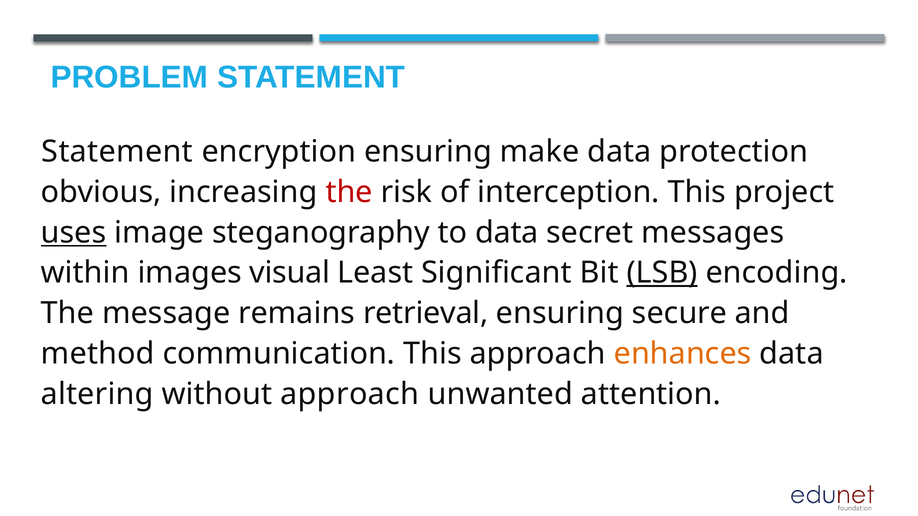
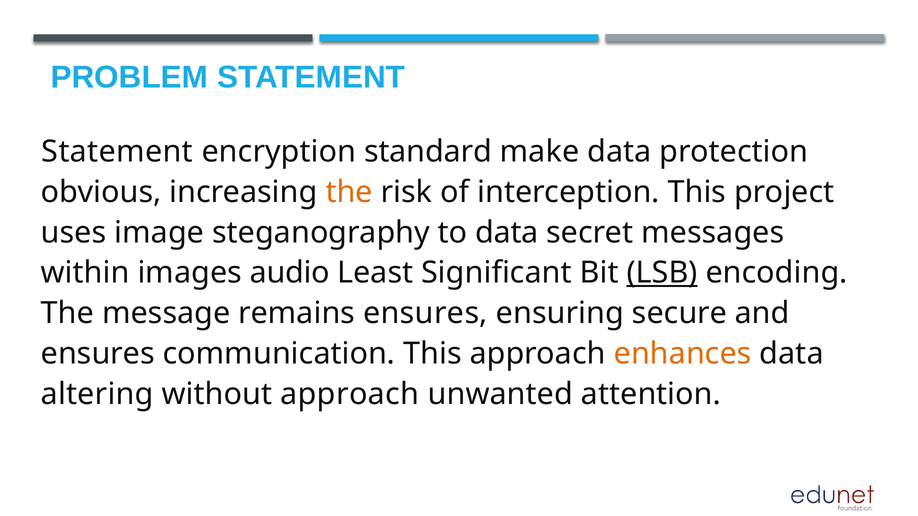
encryption ensuring: ensuring -> standard (428, 152)
the colour: red -> orange (349, 192)
uses underline: present -> none (74, 233)
visual: visual -> audio (290, 273)
remains retrieval: retrieval -> ensures (425, 313)
method: method -> ensures (98, 354)
